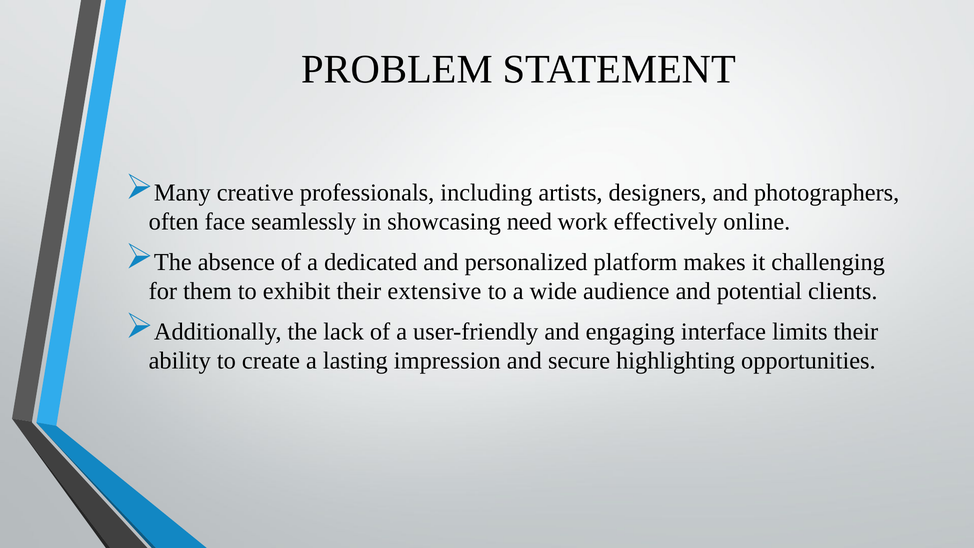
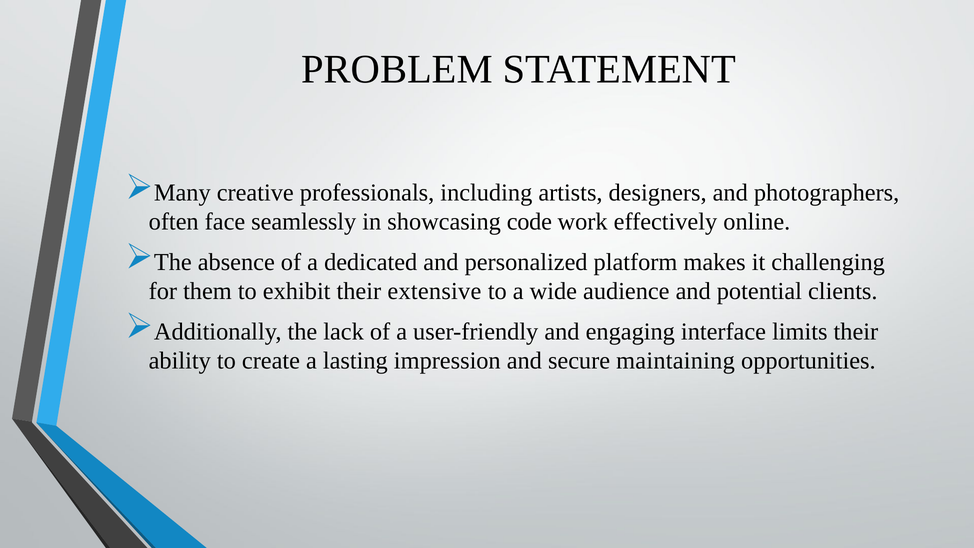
need: need -> code (529, 222)
highlighting: highlighting -> maintaining (676, 361)
